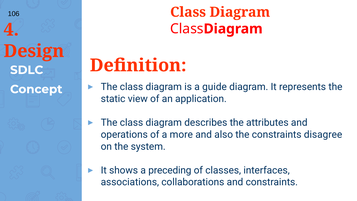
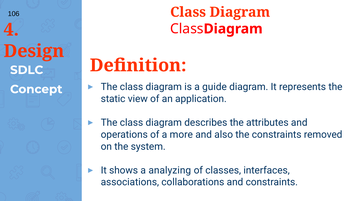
disagree: disagree -> removed (323, 134)
preceding: preceding -> analyzing (170, 170)
